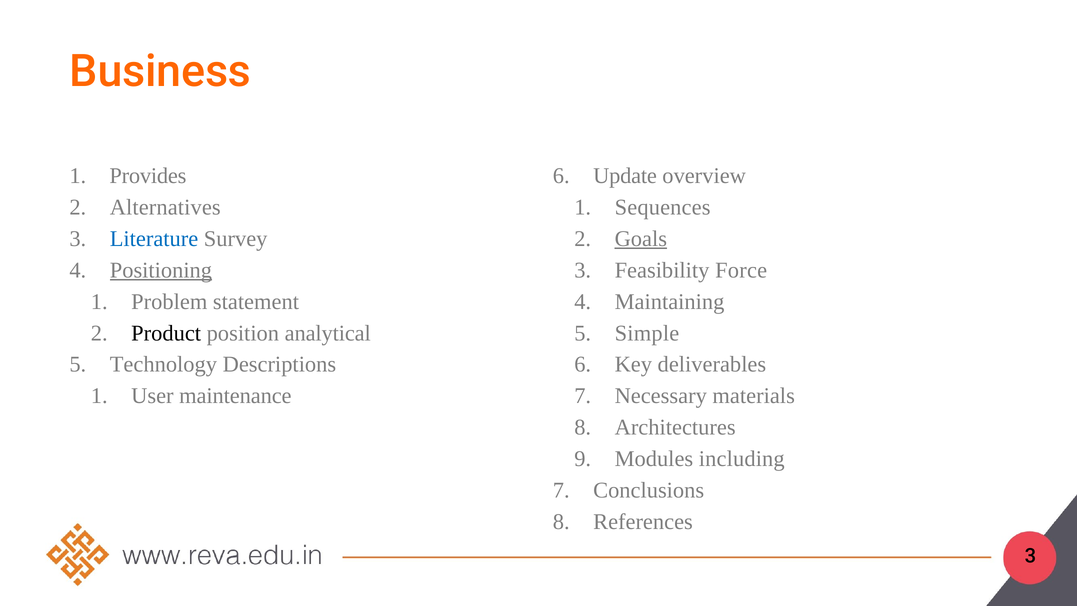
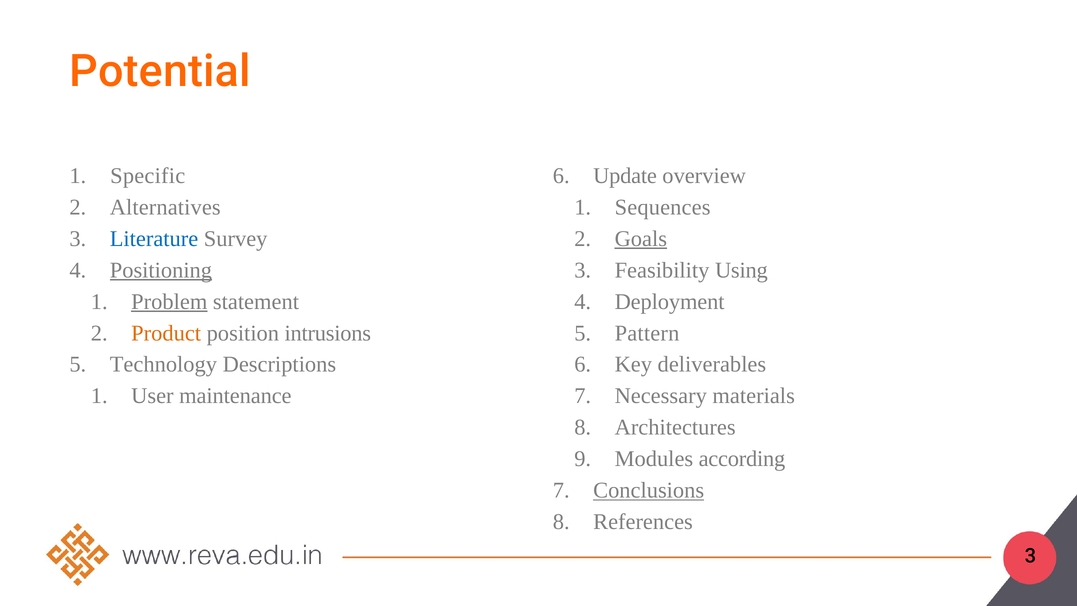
Business: Business -> Potential (160, 72)
Provides: Provides -> Specific (148, 176)
Force: Force -> Using (741, 270)
Problem underline: none -> present (169, 302)
Maintaining: Maintaining -> Deployment (670, 302)
Product colour: black -> orange (166, 333)
analytical: analytical -> intrusions (328, 333)
Simple: Simple -> Pattern (647, 333)
including: including -> according (742, 459)
Conclusions underline: none -> present (649, 490)
